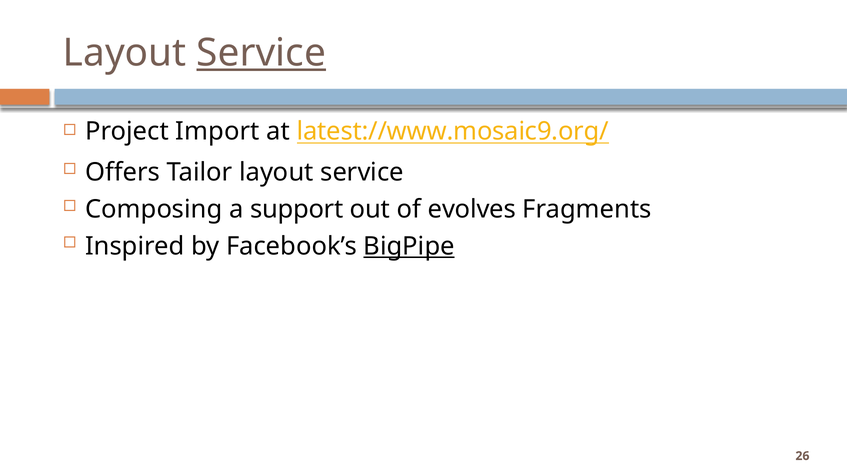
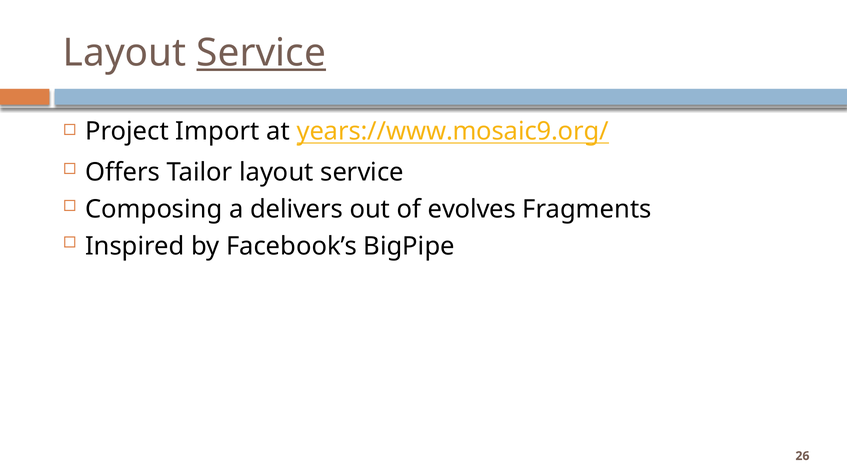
latest://www.mosaic9.org/: latest://www.mosaic9.org/ -> years://www.mosaic9.org/ (453, 131)
support: support -> delivers (297, 209)
BigPipe underline: present -> none (409, 246)
